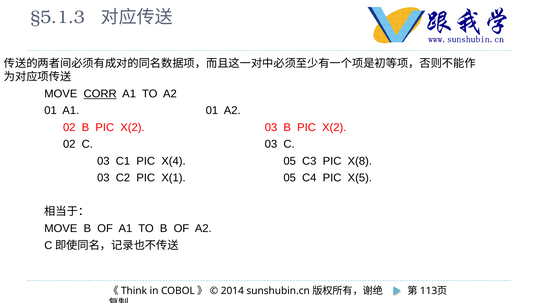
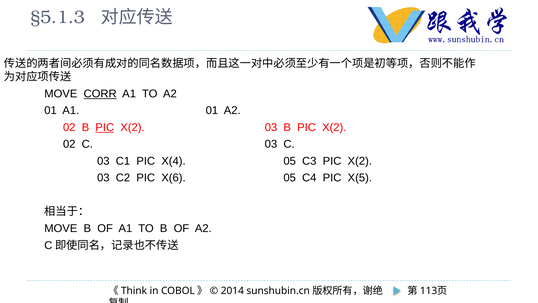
PIC underline: none -> present (105, 127)
C3 PIC X(8: X(8 -> X(2 (360, 161)
X(1: X(1 -> X(6 (173, 178)
